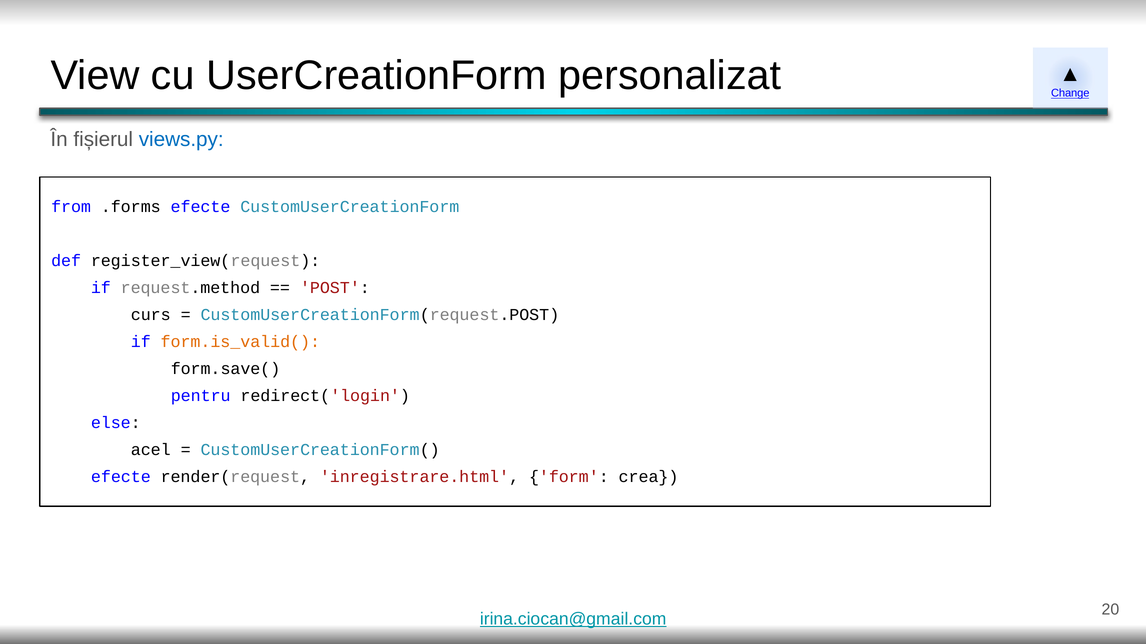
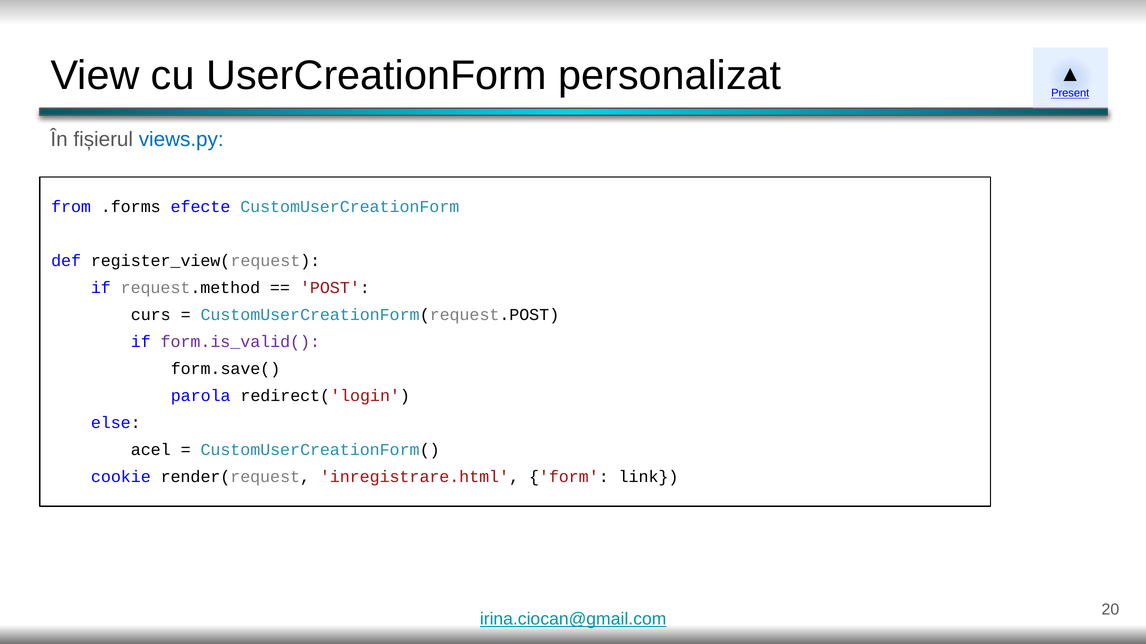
Change: Change -> Present (1070, 93)
form.is_valid( colour: orange -> purple (240, 342)
pentru: pentru -> parola (201, 396)
efecte: efecte -> cookie (121, 477)
crea: crea -> link (649, 477)
